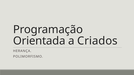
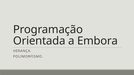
Criados: Criados -> Embora (97, 41)
